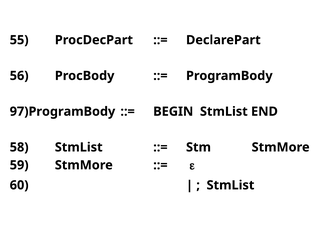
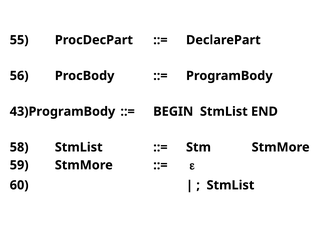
97)ProgramBody: 97)ProgramBody -> 43)ProgramBody (62, 112)
